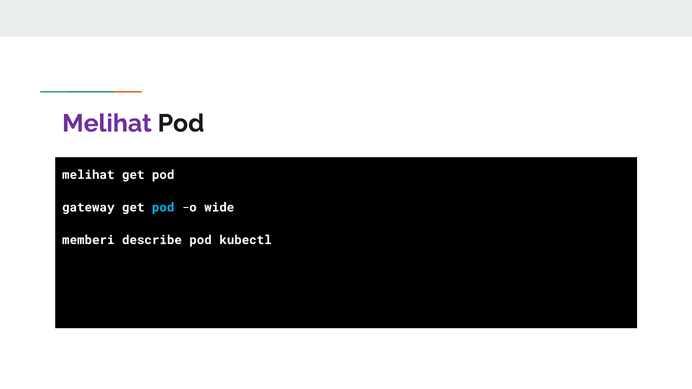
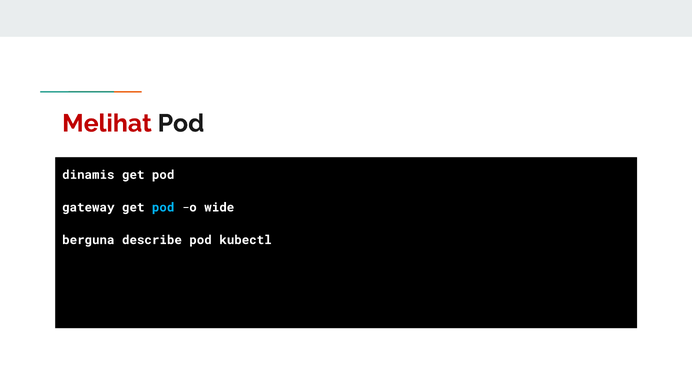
Melihat colour: purple -> red (107, 123)
melihat: melihat -> dinamis (88, 175)
memberi: memberi -> berguna (88, 240)
